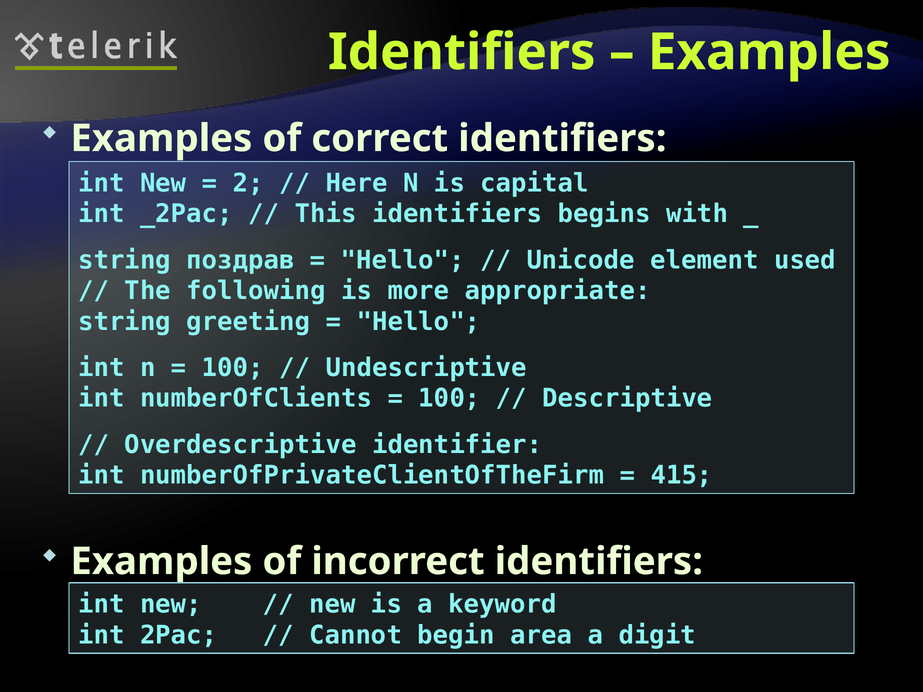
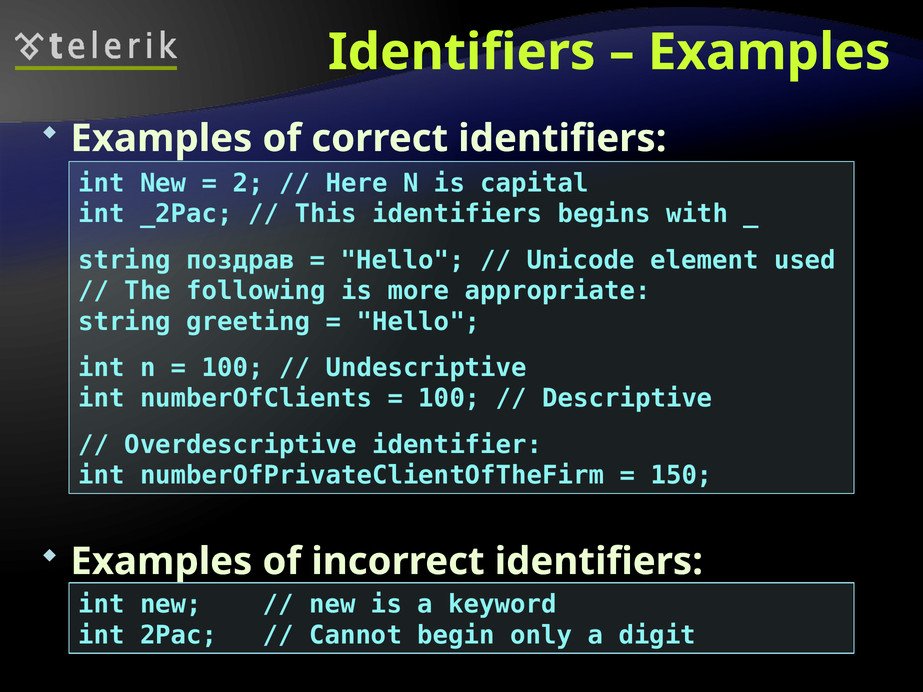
415: 415 -> 150 (682, 476)
area: area -> only (541, 635)
